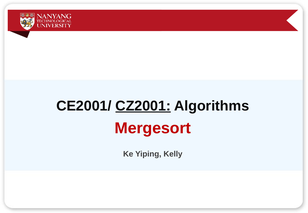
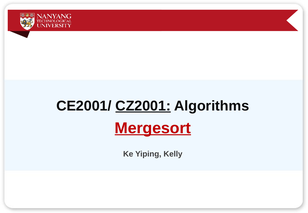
Mergesort underline: none -> present (153, 128)
